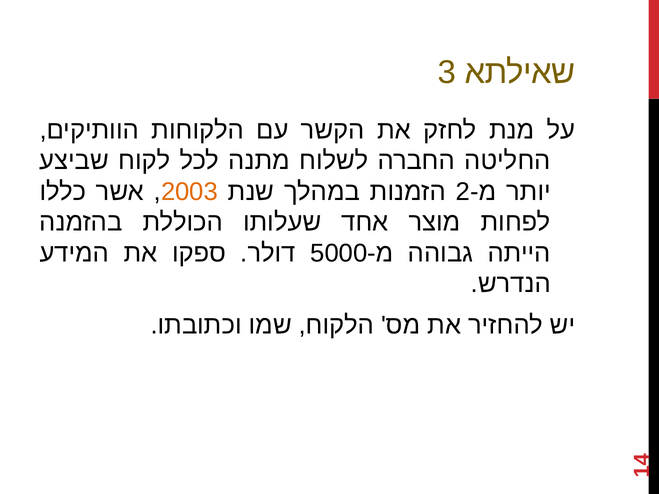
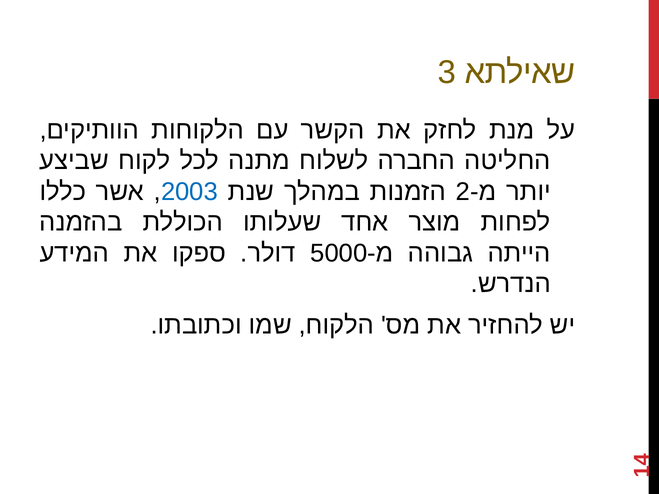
2003 colour: orange -> blue (189, 192)
